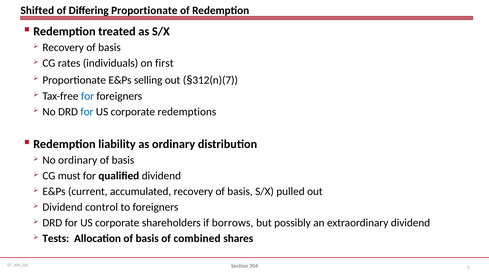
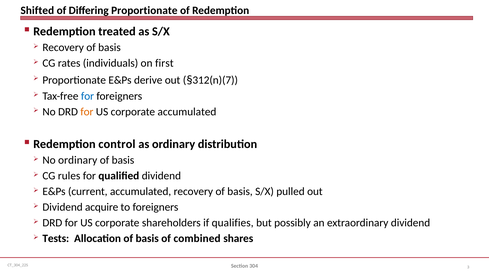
selling: selling -> derive (148, 80)
for colour: blue -> orange (87, 112)
corporate redemptions: redemptions -> accumulated (187, 112)
liability: liability -> control (117, 144)
must: must -> rules (69, 176)
control: control -> acquire (102, 207)
borrows: borrows -> qualifies (233, 223)
